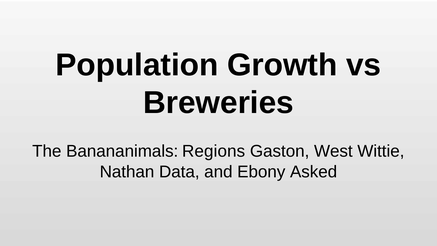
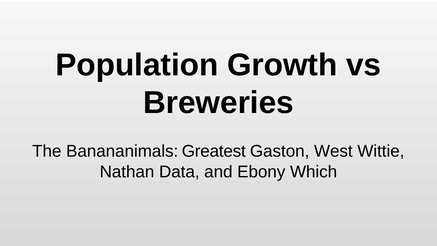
Regions: Regions -> Greatest (214, 151)
Asked: Asked -> Which (314, 172)
